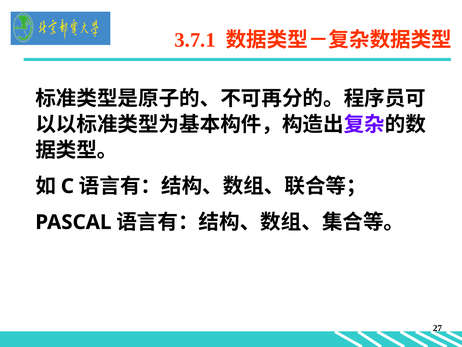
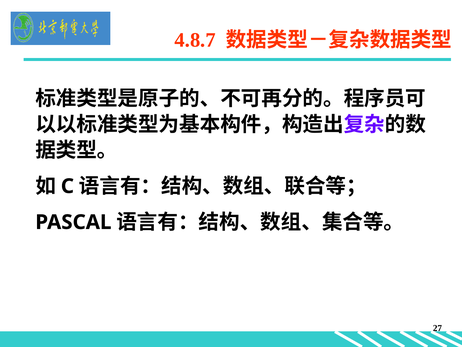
3.7.1: 3.7.1 -> 4.8.7 (195, 40)
